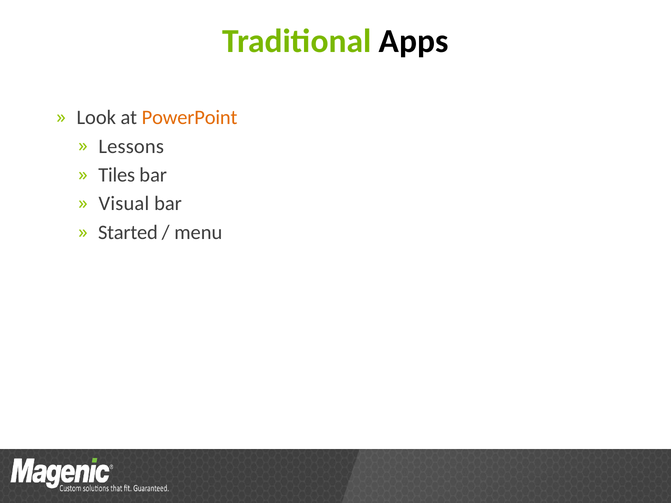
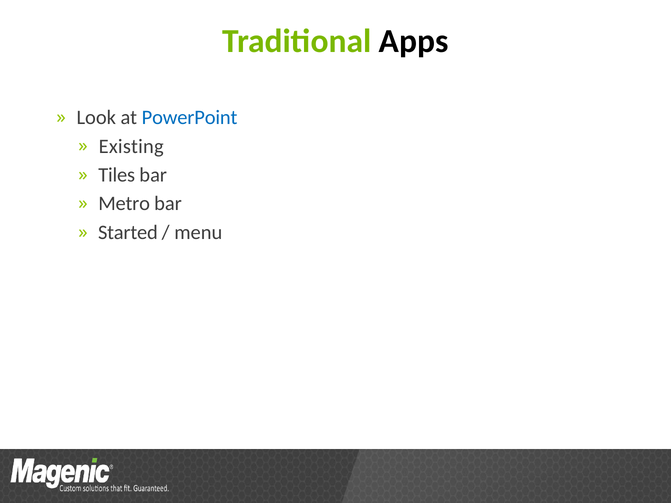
PowerPoint colour: orange -> blue (190, 118)
Lessons: Lessons -> Existing (131, 146)
Visual: Visual -> Metro (124, 204)
